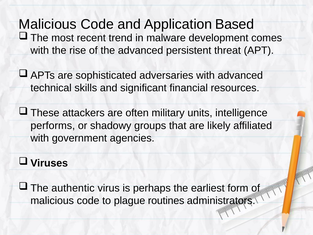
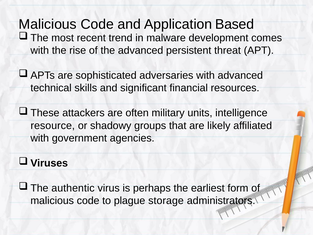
performs: performs -> resource (53, 125)
routines: routines -> storage (166, 201)
